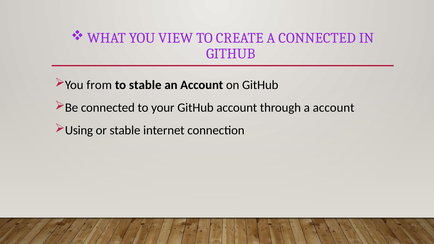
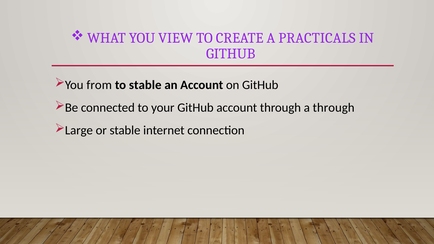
A CONNECTED: CONNECTED -> PRACTICALS (317, 38)
a account: account -> through (334, 108)
Using: Using -> Large (79, 130)
